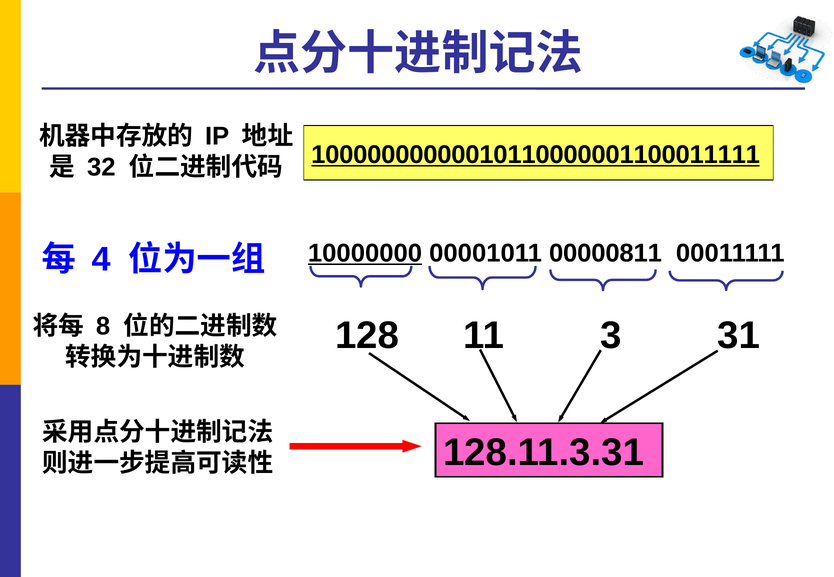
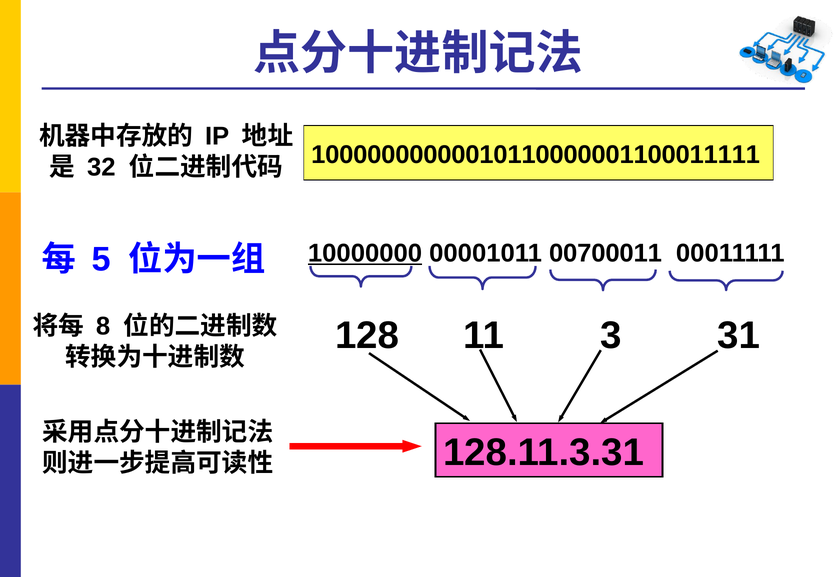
10000000000010110000001100011111 underline: present -> none (536, 155)
00000811: 00000811 -> 00700011 (605, 253)
4: 4 -> 5 (101, 260)
